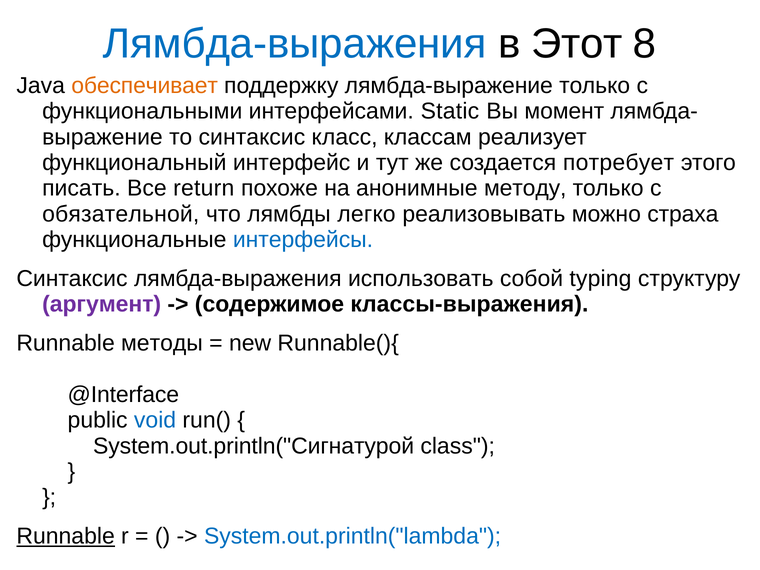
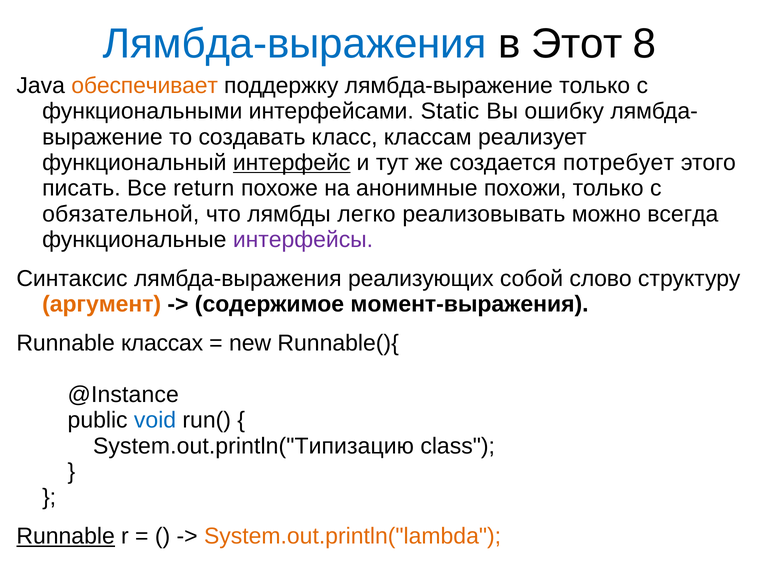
момент: момент -> ошибку (564, 111)
то синтаксис: синтаксис -> создавать (252, 137)
интерфейс underline: none -> present (292, 163)
методу: методу -> похожи (525, 188)
страха: страха -> всегда (683, 214)
интерфейсы colour: blue -> purple (303, 240)
использовать: использовать -> реализующих (421, 279)
typing: typing -> слово (601, 279)
аргумент colour: purple -> orange (102, 304)
классы-выражения: классы-выражения -> момент-выражения (470, 304)
методы: методы -> классах (162, 343)
@Interface: @Interface -> @Instance (123, 395)
System.out.println("Сигнатурой: System.out.println("Сигнатурой -> System.out.println("Типизацию (254, 446)
System.out.println("lambda colour: blue -> orange (353, 536)
